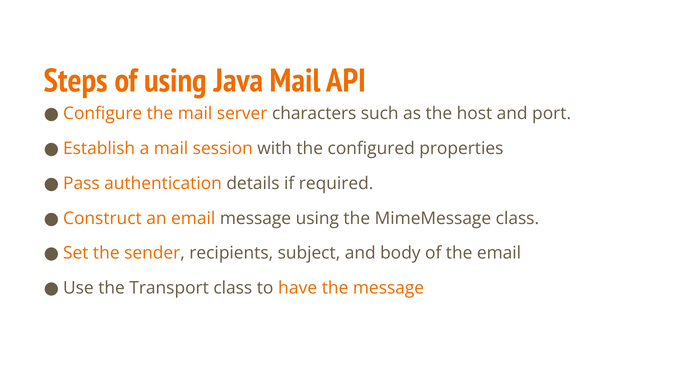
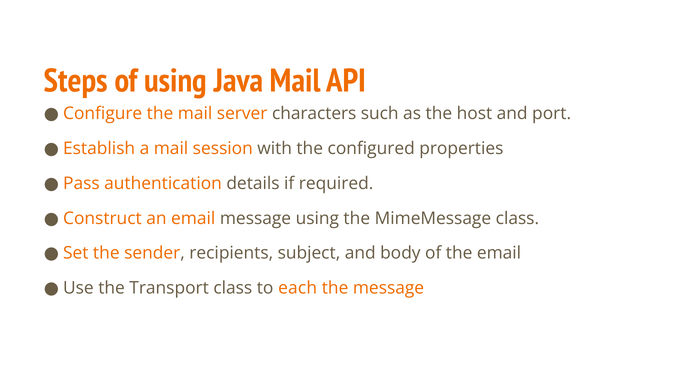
have: have -> each (298, 288)
